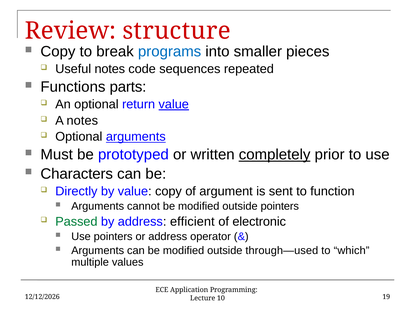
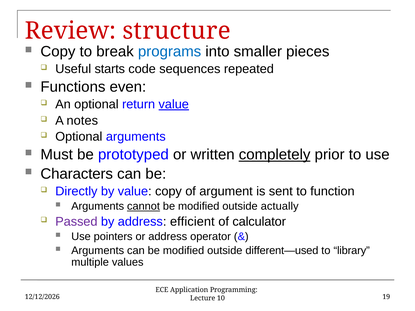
Useful notes: notes -> starts (110, 69)
parts: parts -> even (128, 87)
arguments underline: present -> none (136, 137)
cannot underline: none -> present (143, 206)
outside pointers: pointers -> actually (280, 206)
Passed colour: green -> purple (76, 222)
electronic: electronic -> calculator (259, 222)
through—used: through—used -> different—used (282, 251)
which: which -> library (352, 251)
